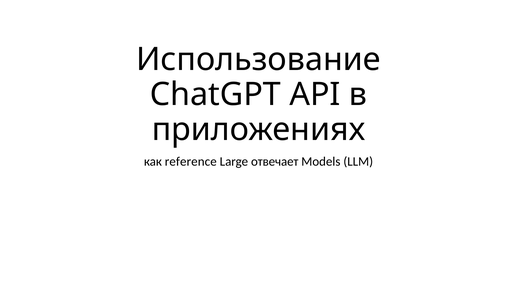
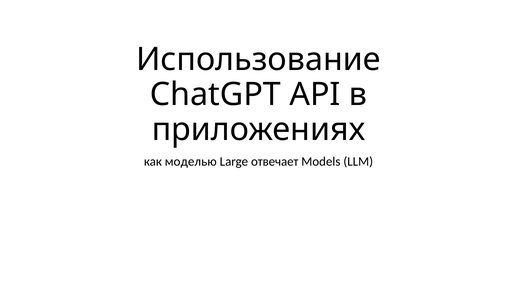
reference: reference -> моделью (191, 162)
